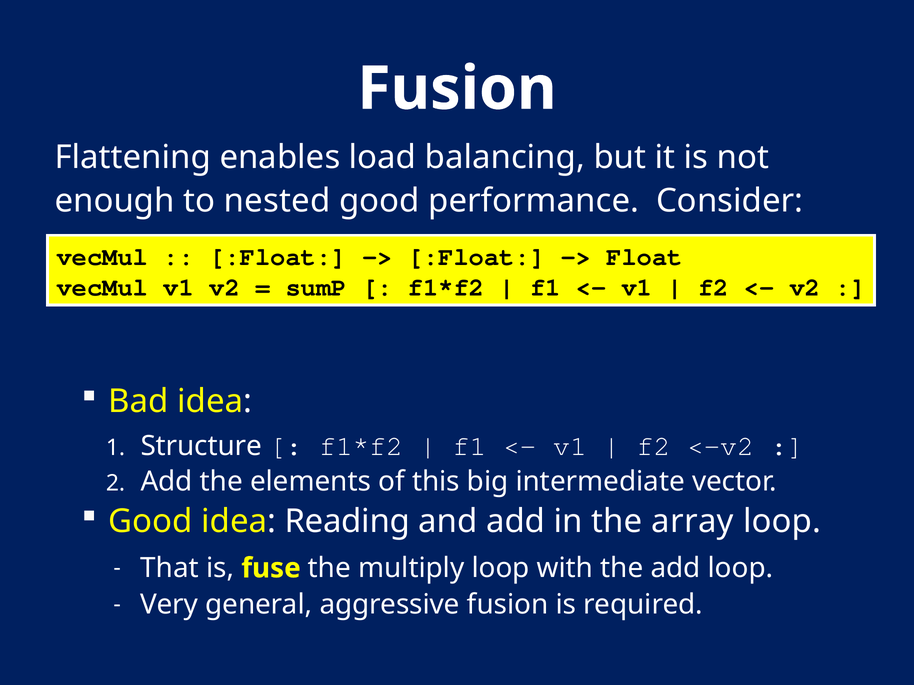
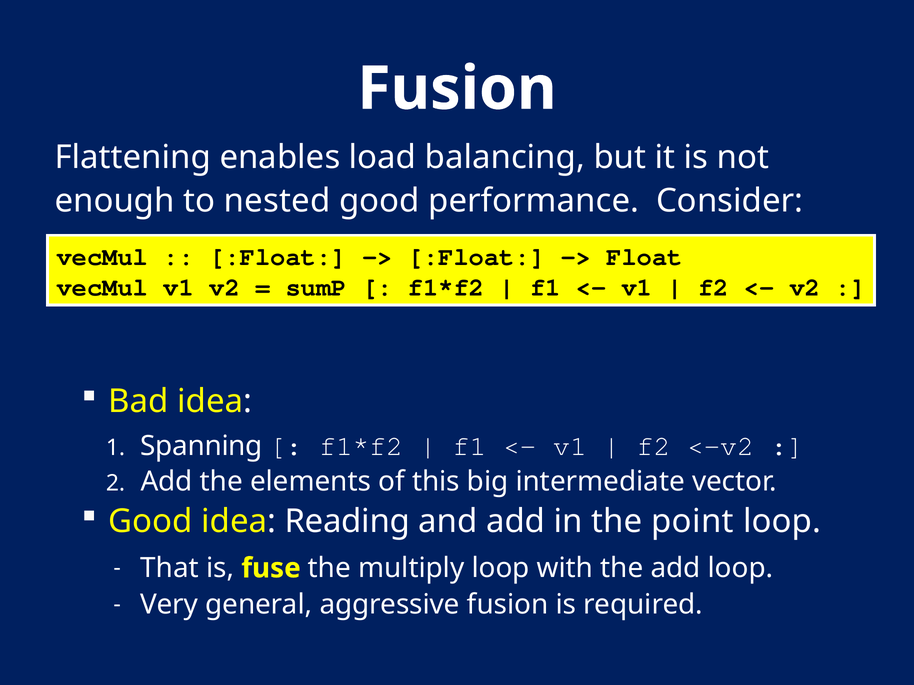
Structure: Structure -> Spanning (201, 446)
array: array -> point (693, 522)
